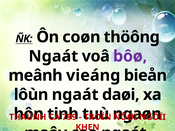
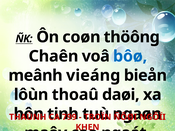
Ngaát: Ngaát -> Chaên (53, 56)
bôø colour: purple -> blue (130, 56)
lôùn ngaát: ngaát -> thoaû (75, 95)
